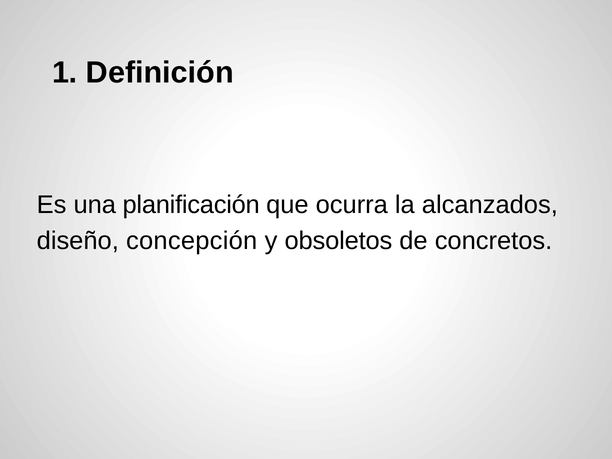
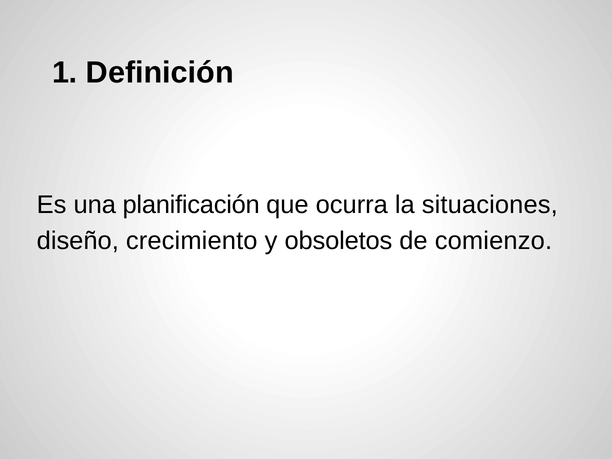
alcanzados: alcanzados -> situaciones (490, 205)
concepción: concepción -> crecimiento (192, 241)
concretos: concretos -> comienzo (493, 241)
